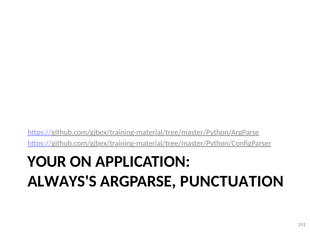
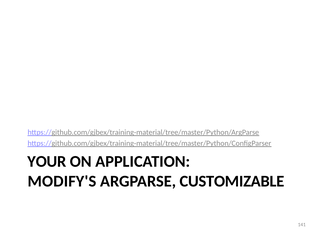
ALWAYS'S: ALWAYS'S -> MODIFY'S (62, 182)
PUNCTUATION: PUNCTUATION -> CUSTOMIZABLE (232, 182)
